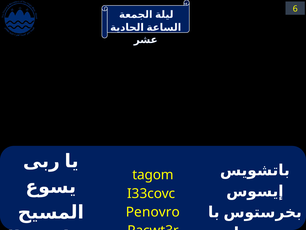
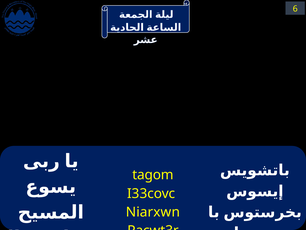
Penovro: Penovro -> Niarxwn (153, 212)
